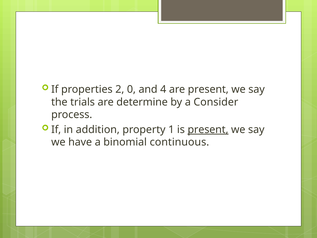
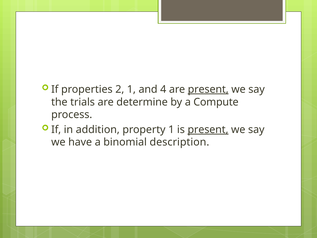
2 0: 0 -> 1 (131, 89)
present underline: none -> present (208, 89)
Consider: Consider -> Compute (216, 102)
continuous: continuous -> description (179, 142)
